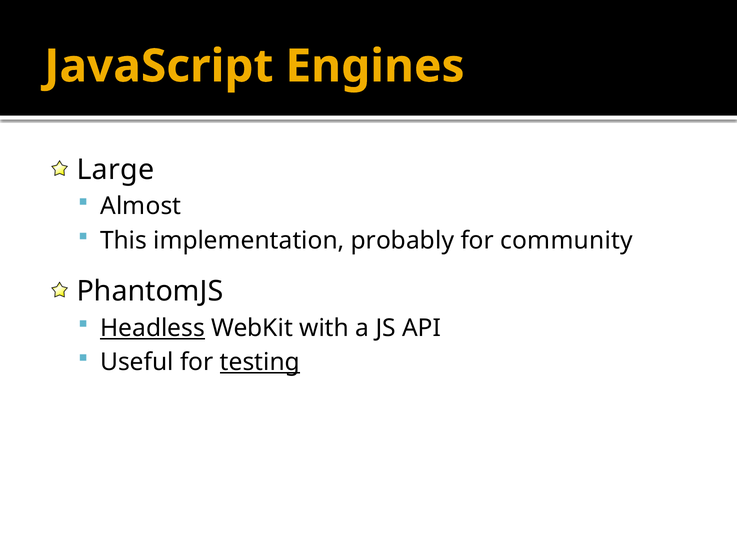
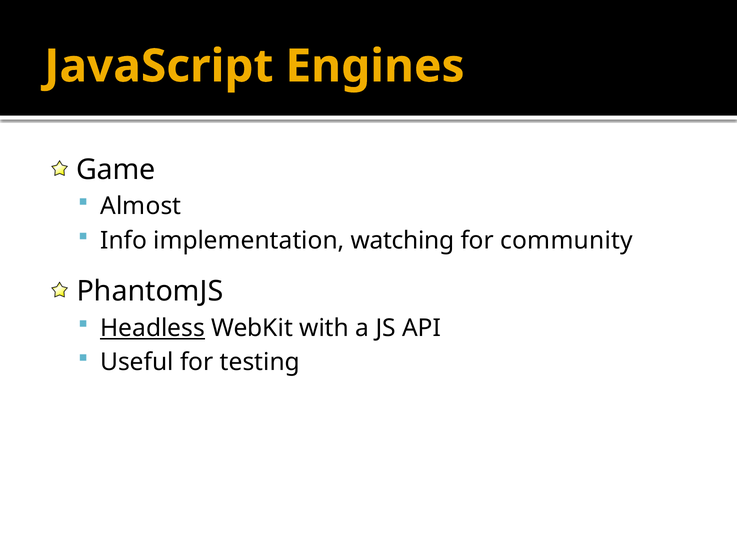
Large: Large -> Game (116, 170)
This: This -> Info (124, 241)
probably: probably -> watching (403, 241)
testing underline: present -> none (260, 362)
